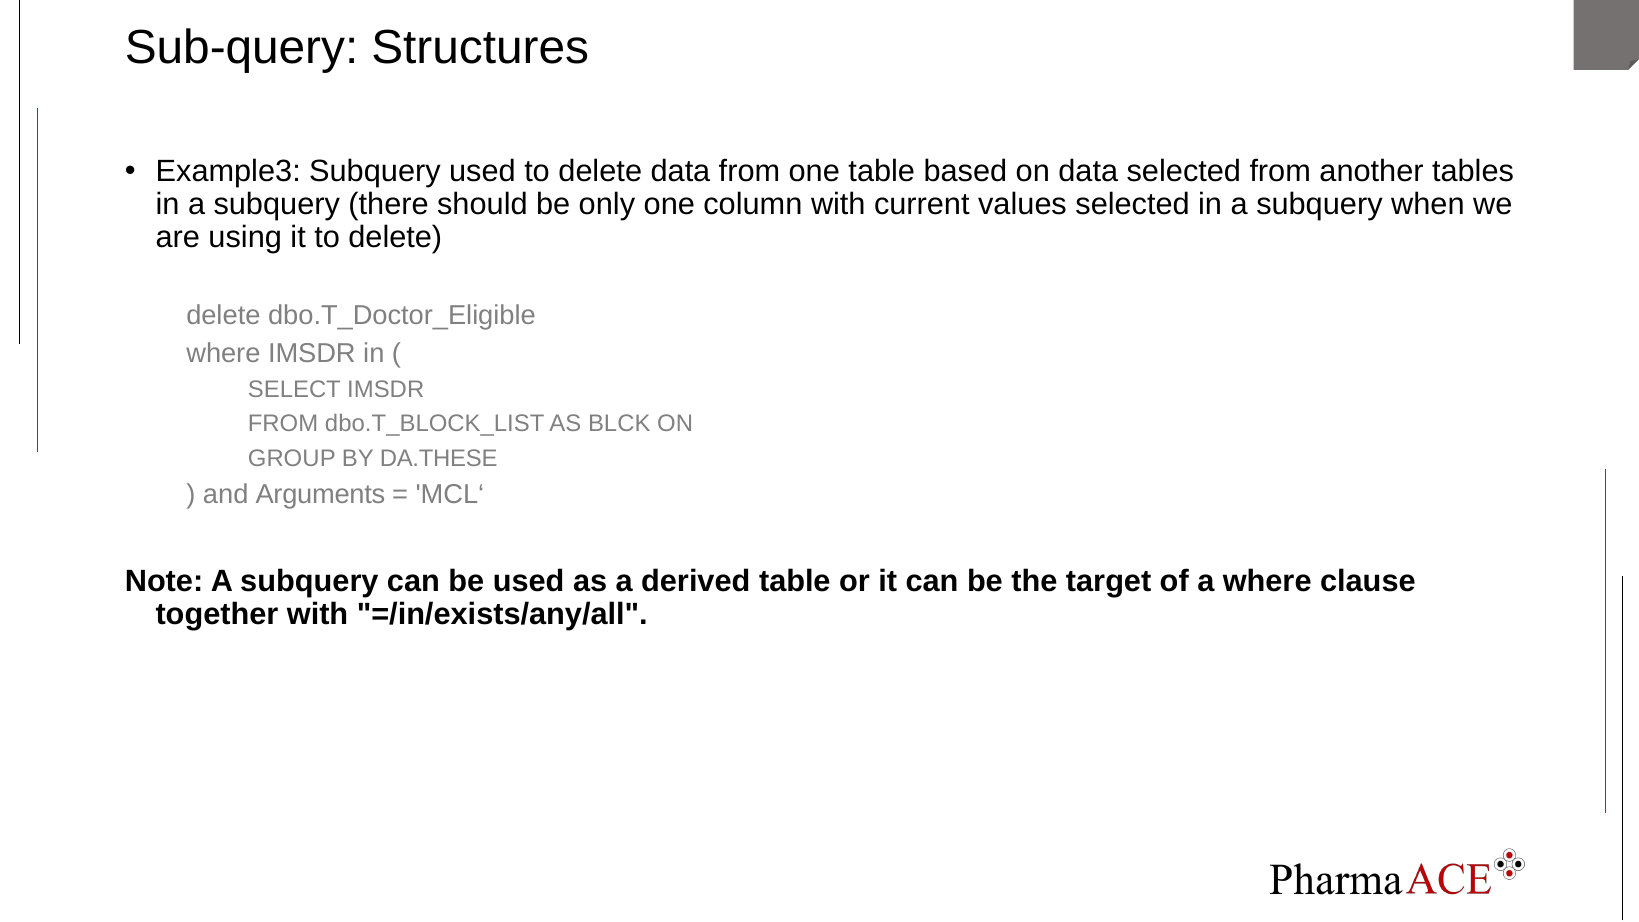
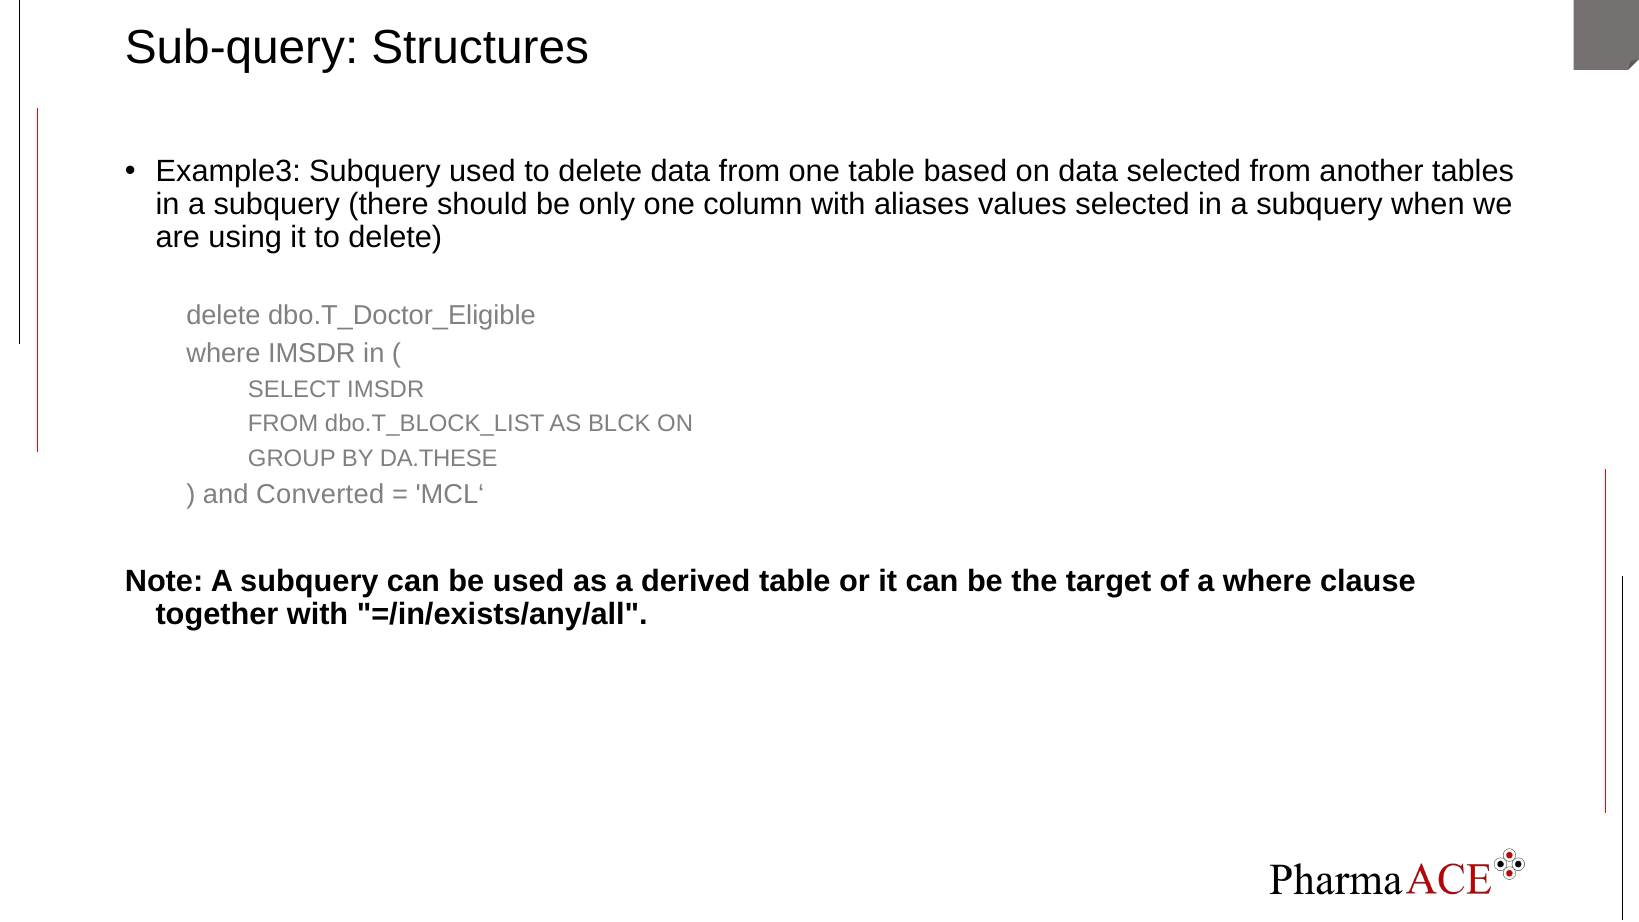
current: current -> aliases (922, 204)
Arguments: Arguments -> Converted (320, 494)
